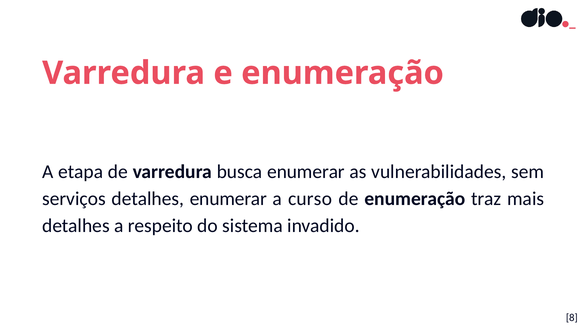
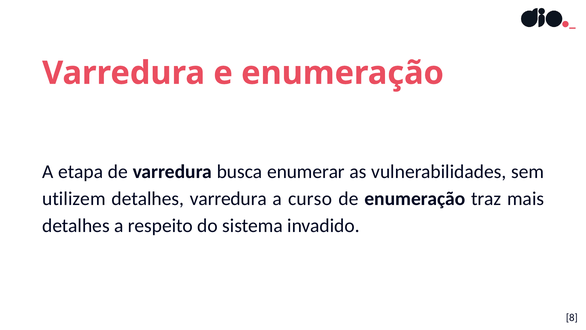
serviços: serviços -> utilizem (74, 198)
detalhes enumerar: enumerar -> varredura (228, 198)
